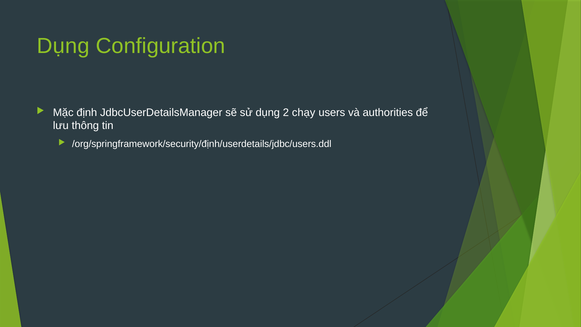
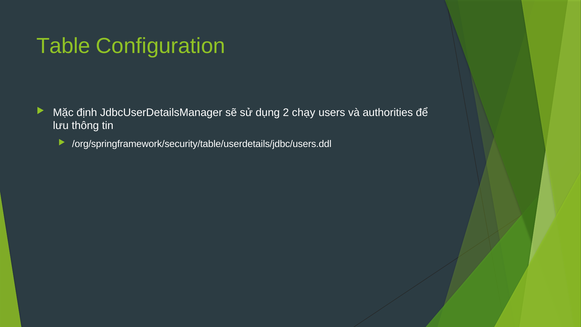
Dụng: Dụng -> Table (63, 46)
/org/springframework/security/định/userdetails/jdbc/users.ddl: /org/springframework/security/định/userdetails/jdbc/users.ddl -> /org/springframework/security/table/userdetails/jdbc/users.ddl (202, 144)
